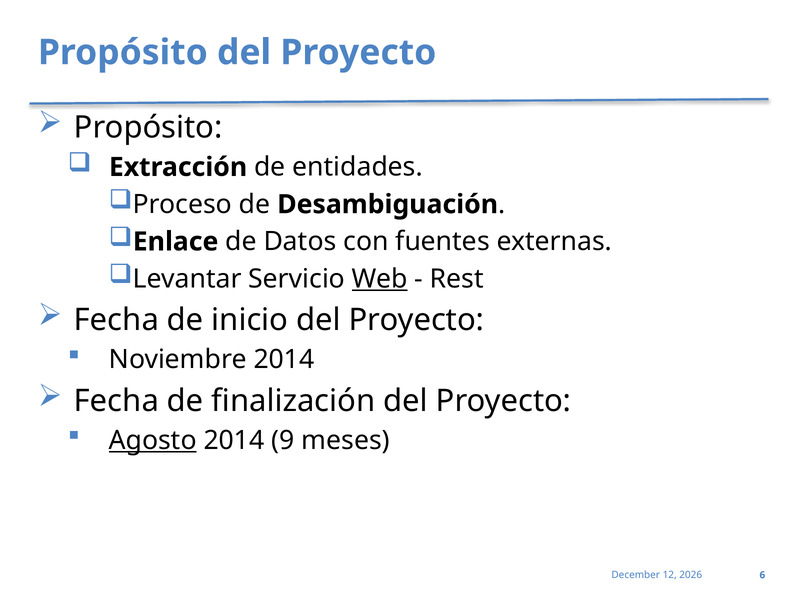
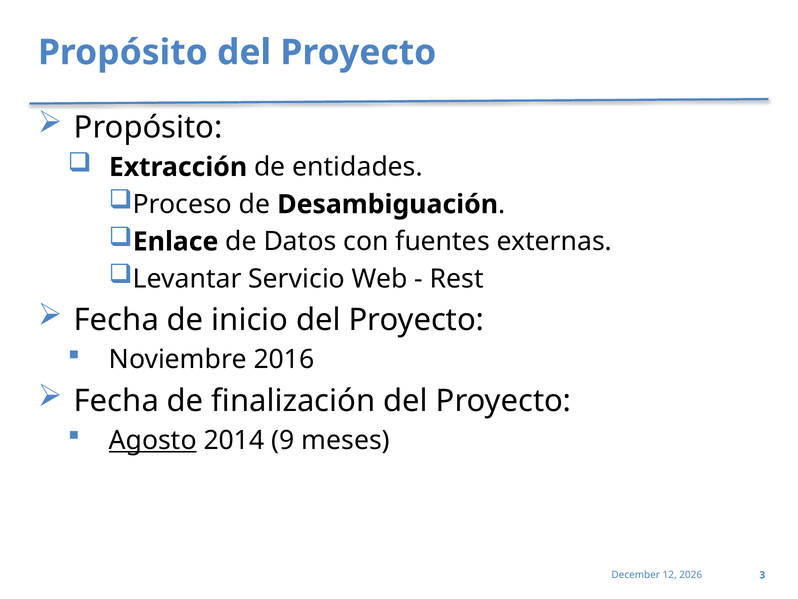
Web underline: present -> none (380, 279)
Noviembre 2014: 2014 -> 2016 (284, 359)
6: 6 -> 3 (762, 575)
